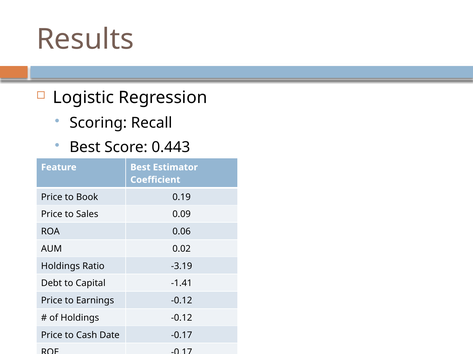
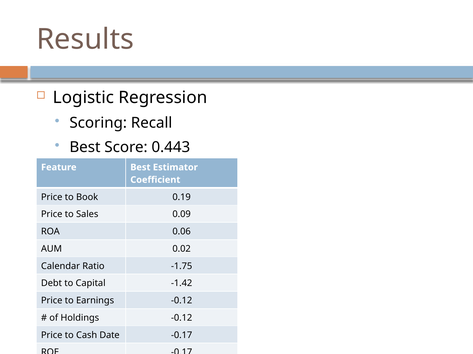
Holdings: Holdings -> Calendar (61, 267)
-3.19: -3.19 -> -1.75 (182, 267)
-1.41: -1.41 -> -1.42 (182, 284)
